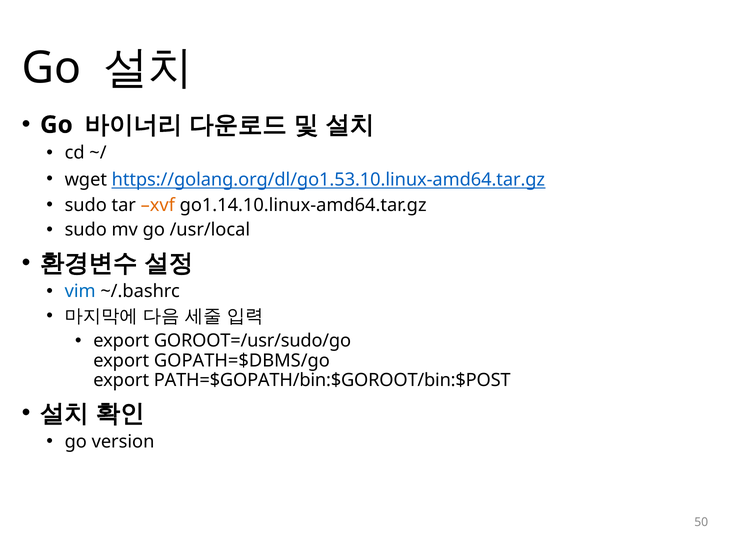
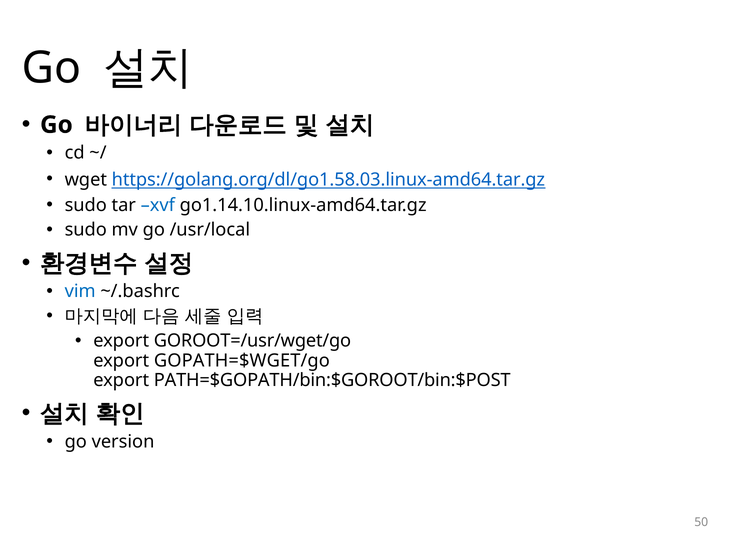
https://golang.org/dl/go1.53.10.linux-amd64.tar.gz: https://golang.org/dl/go1.53.10.linux-amd64.tar.gz -> https://golang.org/dl/go1.58.03.linux-amd64.tar.gz (328, 180)
xvf colour: orange -> blue (158, 205)
GOROOT=/usr/sudo/go: GOROOT=/usr/sudo/go -> GOROOT=/usr/wget/go (252, 340)
GOPATH=$DBMS/go: GOPATH=$DBMS/go -> GOPATH=$WGET/go (242, 360)
